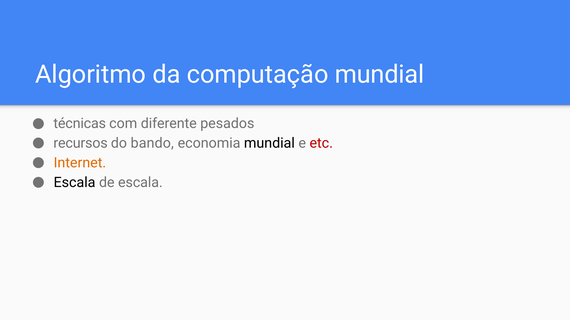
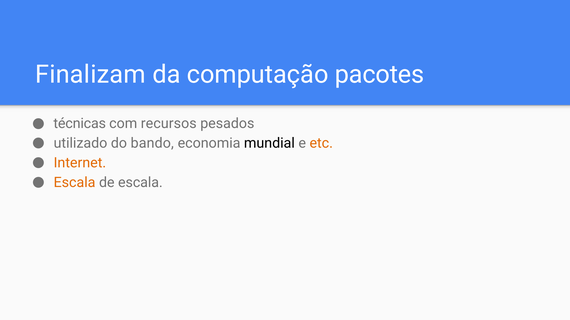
Algoritmo: Algoritmo -> Finalizam (90, 75)
computação mundial: mundial -> pacotes (379, 75)
diferente: diferente -> recursos (169, 124)
recursos: recursos -> utilizado (80, 143)
etc colour: red -> orange (321, 143)
Escala colour: black -> orange (75, 183)
